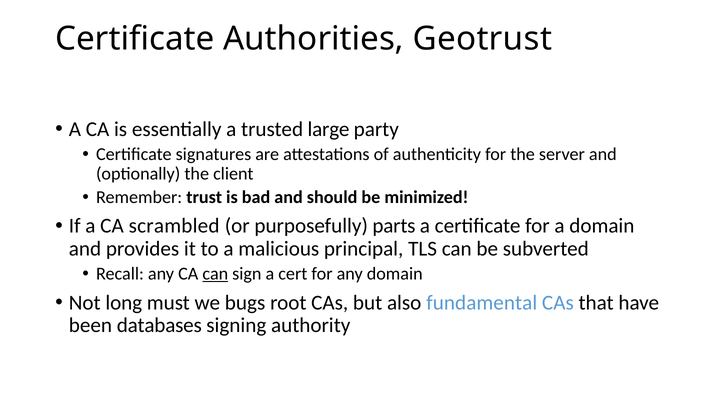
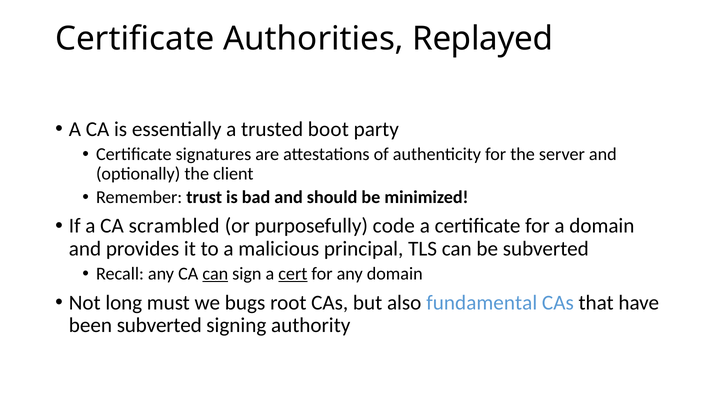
Geotrust: Geotrust -> Replayed (483, 39)
large: large -> boot (328, 129)
parts: parts -> code (394, 226)
cert underline: none -> present (293, 274)
been databases: databases -> subverted (159, 325)
